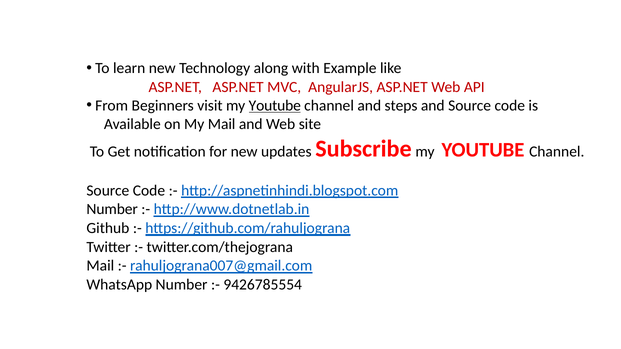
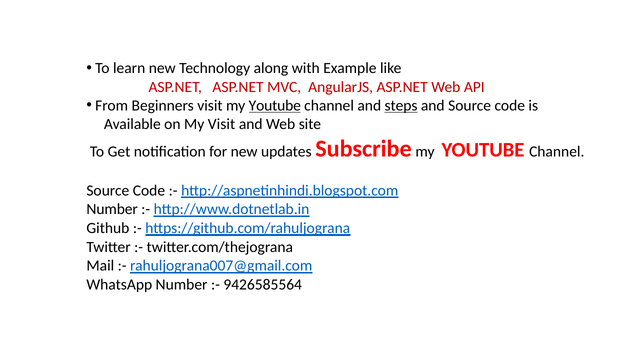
steps underline: none -> present (401, 106)
My Mail: Mail -> Visit (222, 124)
9426785554: 9426785554 -> 9426585564 (263, 285)
